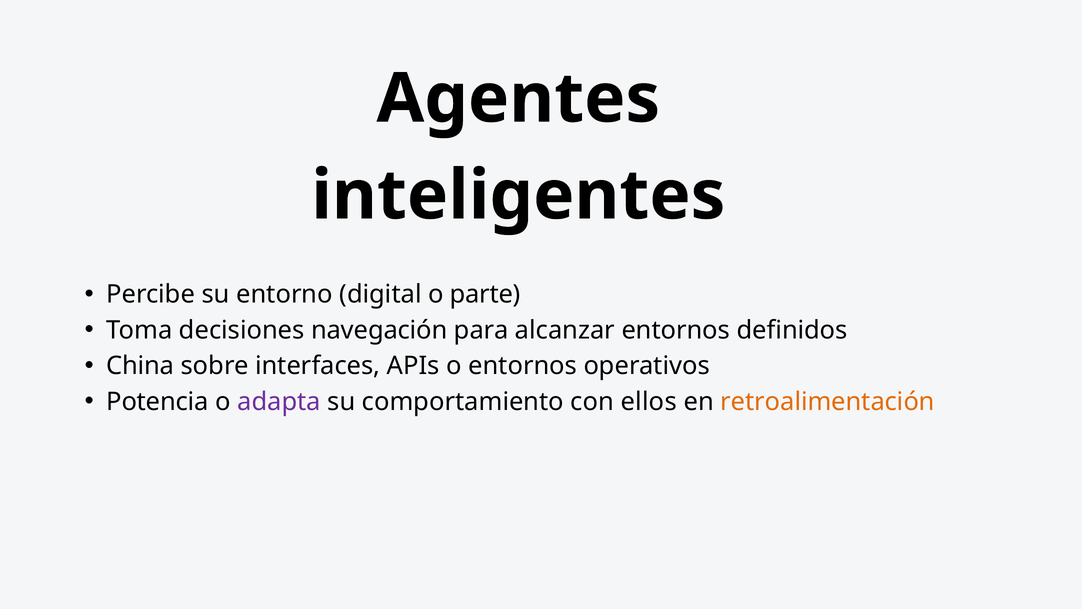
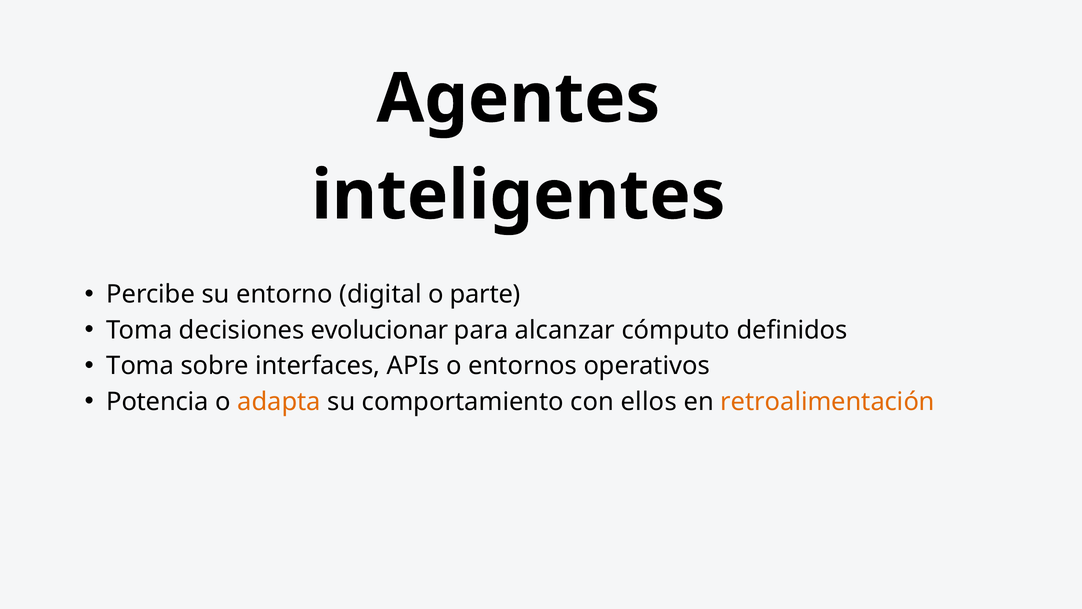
navegación: navegación -> evolucionar (379, 330)
alcanzar entornos: entornos -> cómputo (676, 330)
China: China -> Toma (140, 366)
adapta colour: purple -> orange (279, 402)
